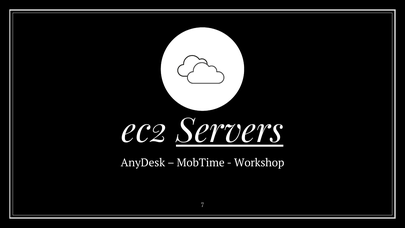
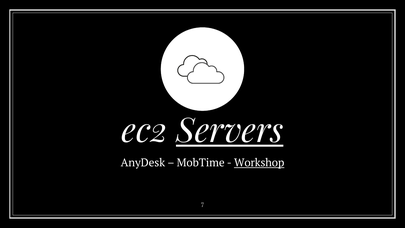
Workshop underline: none -> present (259, 163)
